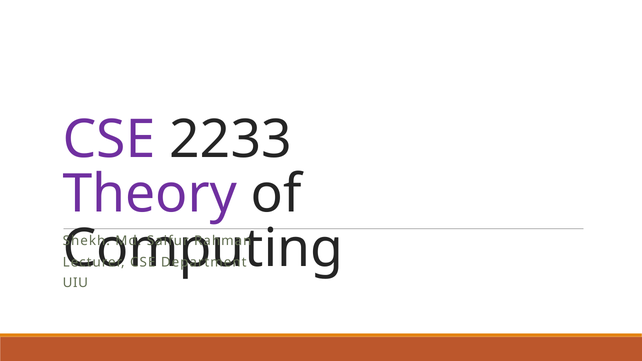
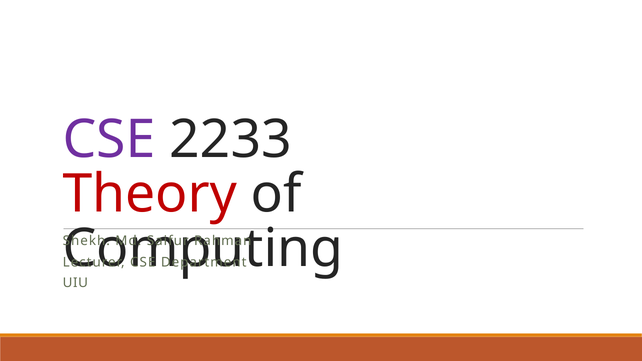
Theory colour: purple -> red (150, 194)
